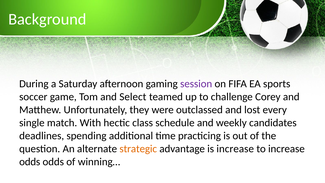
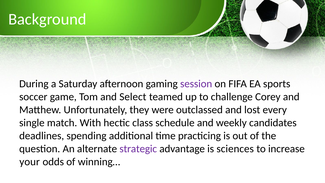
strategic colour: orange -> purple (138, 149)
is increase: increase -> sciences (235, 149)
odds: odds -> your (30, 162)
